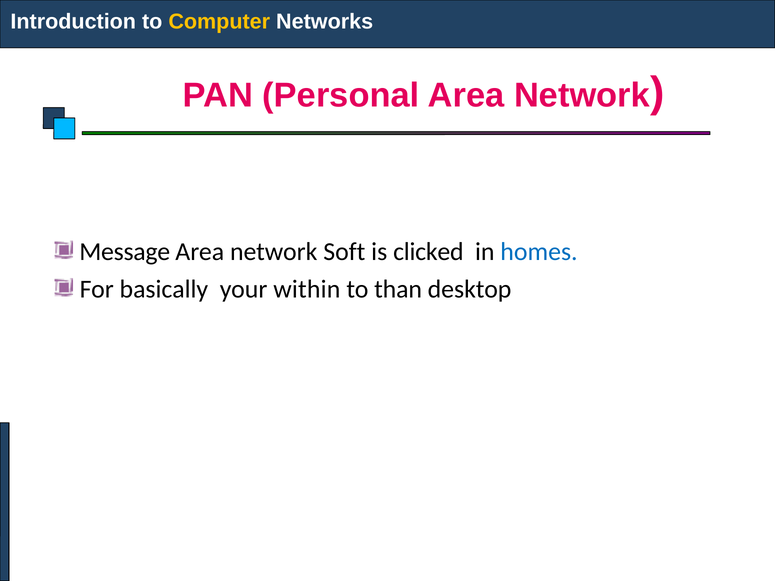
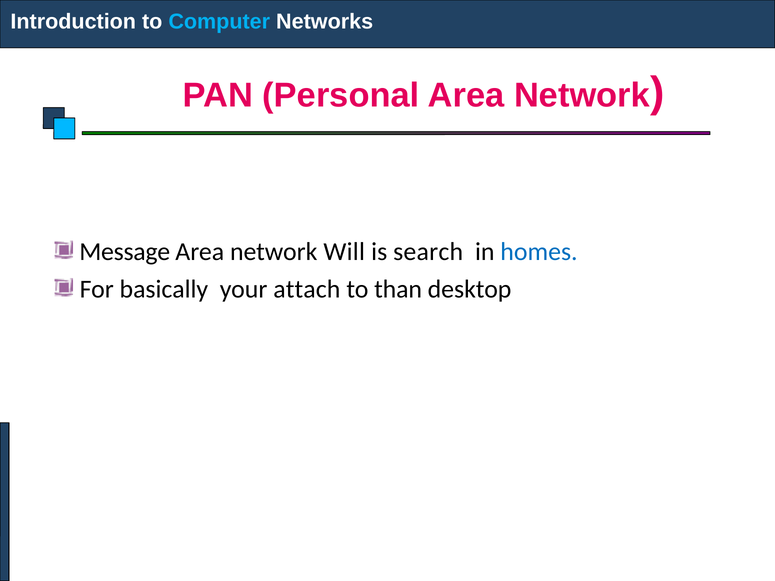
Computer colour: yellow -> light blue (219, 21)
Soft: Soft -> Will (344, 252)
clicked: clicked -> search (428, 252)
within: within -> attach (307, 289)
